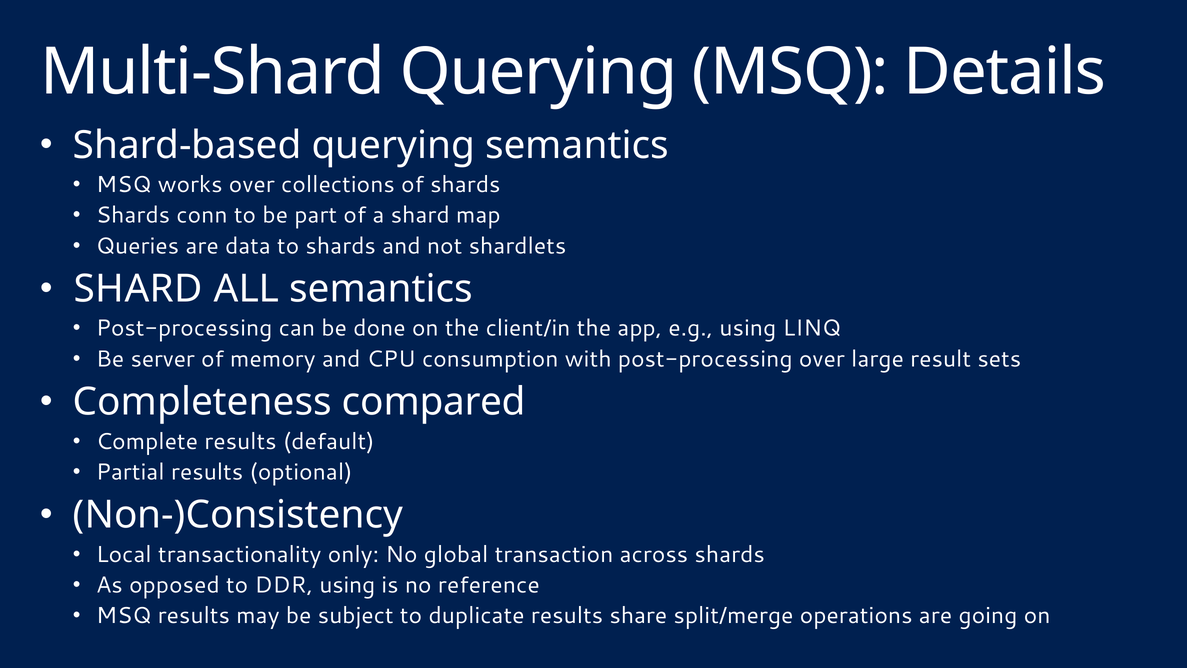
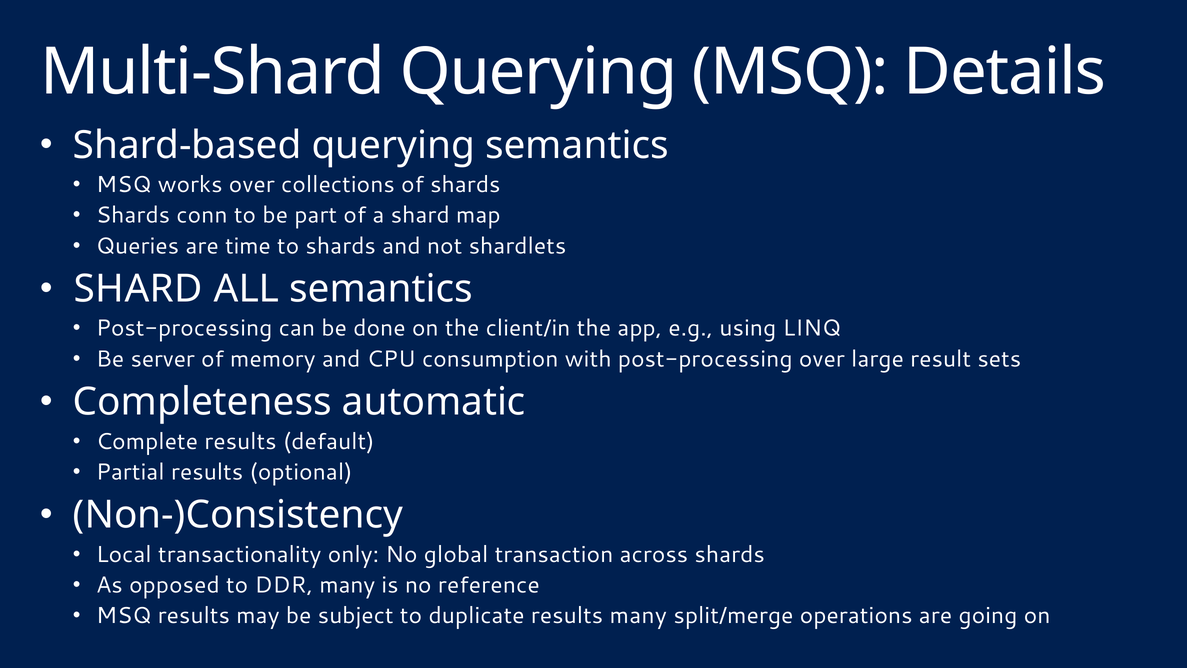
data: data -> time (248, 246)
compared: compared -> automatic (434, 402)
DDR using: using -> many (347, 585)
results share: share -> many (638, 615)
